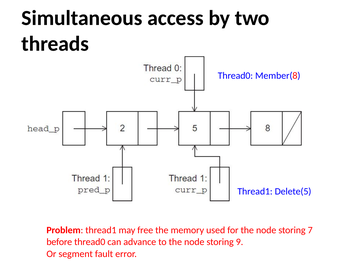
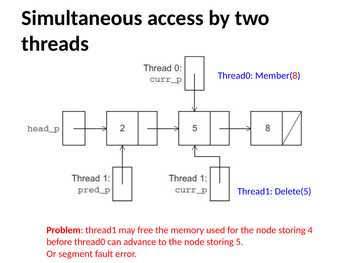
7: 7 -> 4 (310, 230)
9: 9 -> 5 (240, 242)
